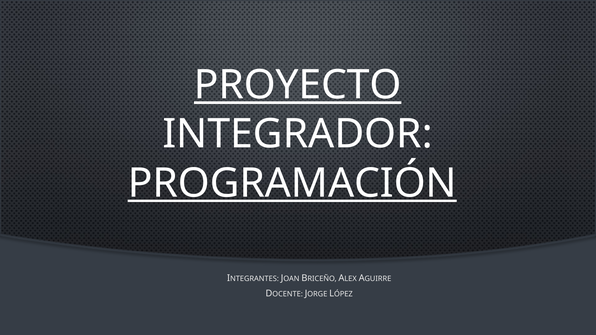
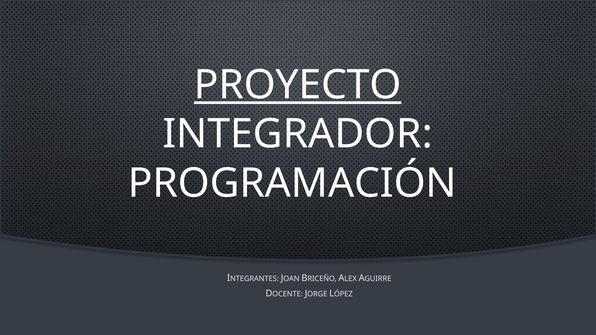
PROGRAMACIÓN underline: present -> none (292, 183)
